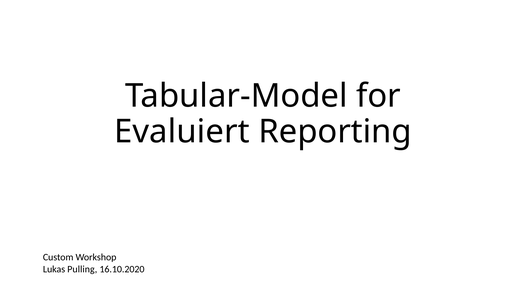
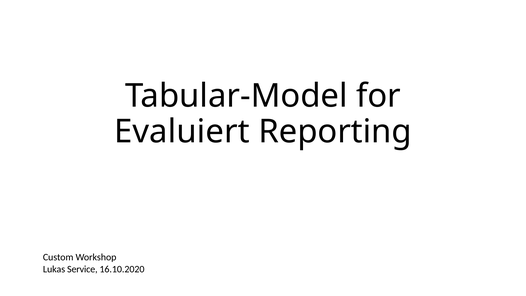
Pulling: Pulling -> Service (82, 269)
